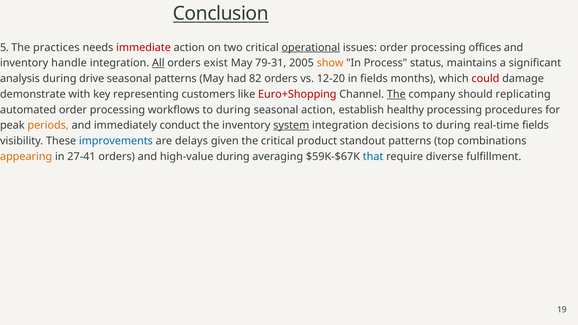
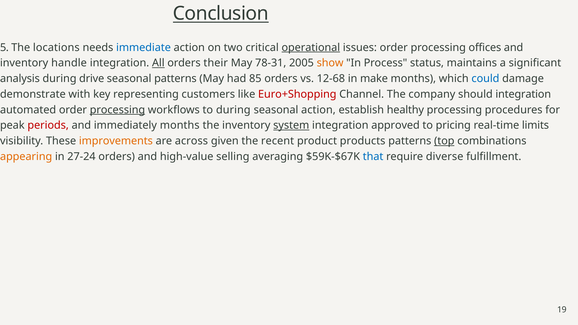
practices: practices -> locations (56, 47)
immediate colour: red -> blue (144, 47)
exist: exist -> their (216, 63)
79-31: 79-31 -> 78-31 (271, 63)
82: 82 -> 85 (255, 79)
12-20: 12-20 -> 12-68 (331, 79)
in fields: fields -> make (374, 79)
could colour: red -> blue (485, 79)
The underline: present -> none (396, 94)
should replicating: replicating -> integration (523, 94)
processing underline: none -> present (117, 110)
periods colour: orange -> red (48, 125)
immediately conduct: conduct -> months (180, 125)
decisions: decisions -> approved (396, 125)
during: during -> pricing (453, 125)
real-time fields: fields -> limits (535, 125)
improvements colour: blue -> orange (116, 141)
delays: delays -> across (191, 141)
the critical: critical -> recent (278, 141)
standout: standout -> products (363, 141)
top underline: none -> present (444, 141)
27-41: 27-41 -> 27-24 (81, 157)
high-value during: during -> selling (233, 157)
